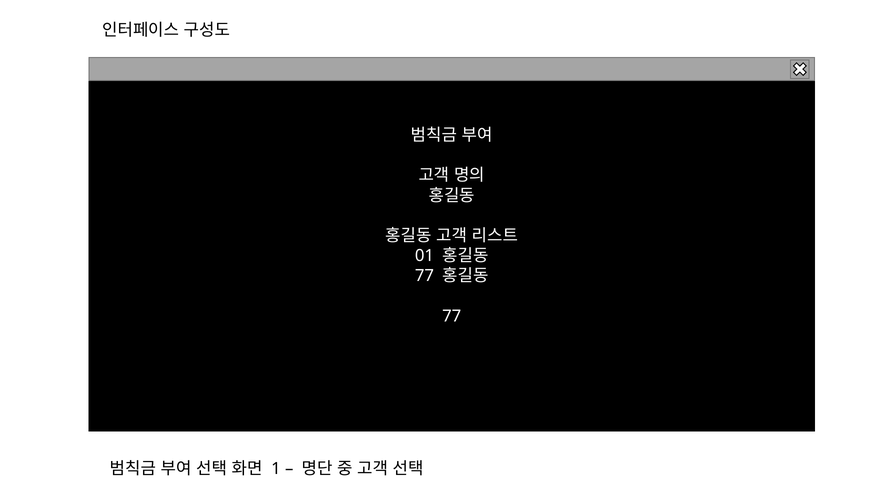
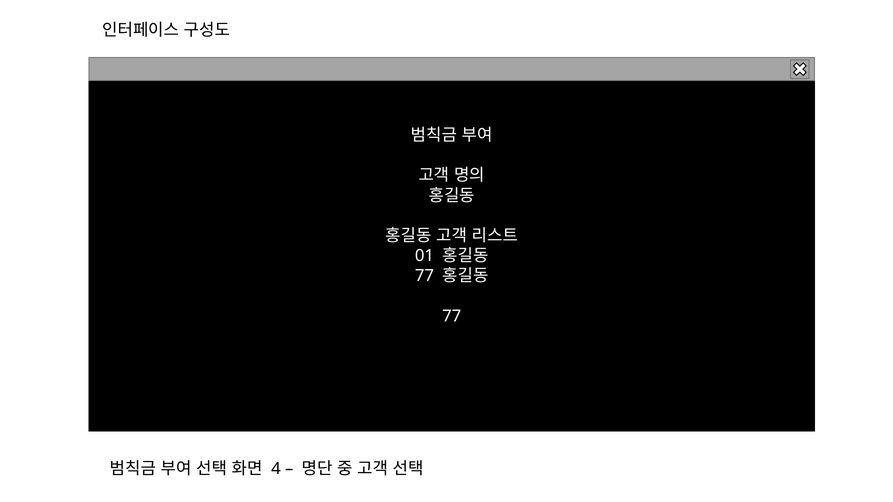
1: 1 -> 4 (276, 469)
